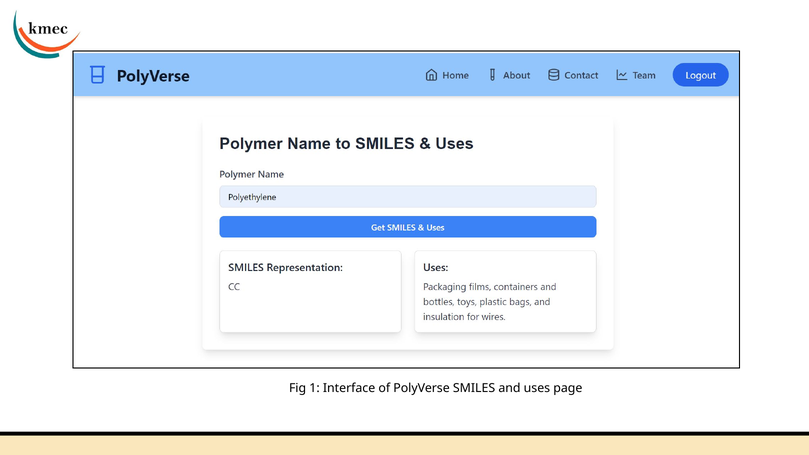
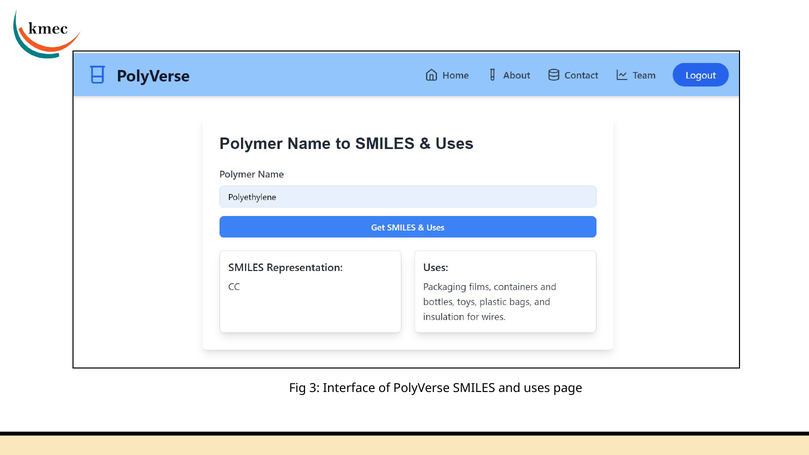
1: 1 -> 3 (315, 388)
